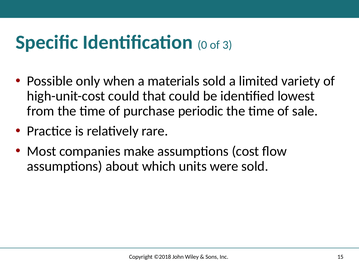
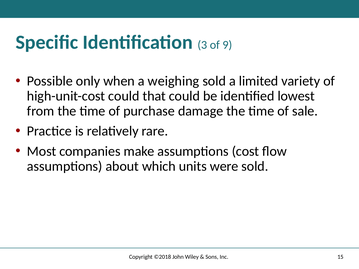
0: 0 -> 3 (202, 45)
3: 3 -> 9 (227, 45)
materials: materials -> weighing (174, 81)
periodic: periodic -> damage (201, 111)
